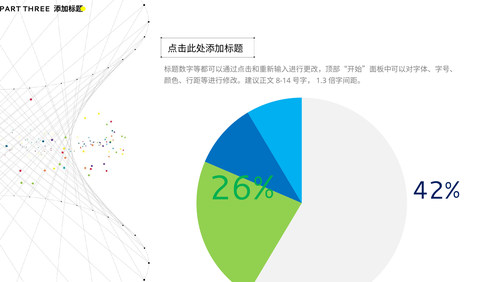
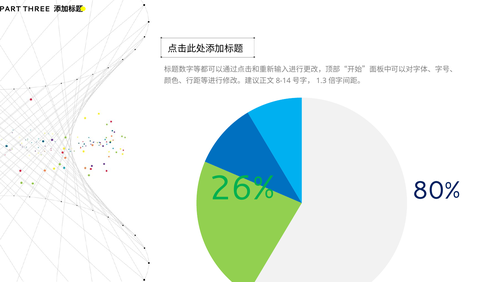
42%: 42% -> 80% (437, 190)
